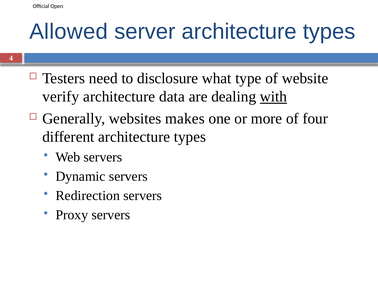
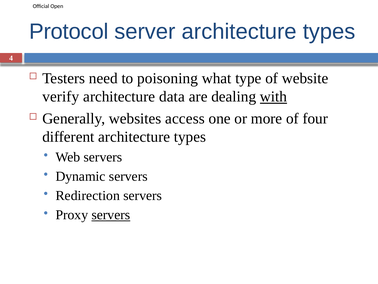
Allowed: Allowed -> Protocol (69, 31)
disclosure: disclosure -> poisoning (168, 78)
makes: makes -> access (185, 118)
servers underline: none -> present (111, 215)
